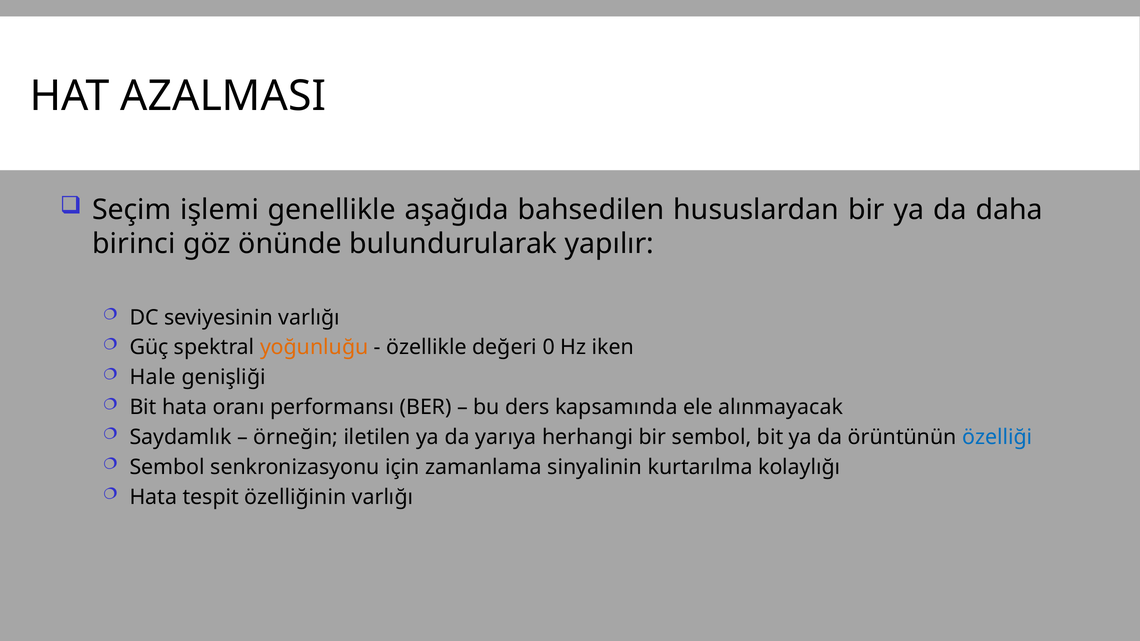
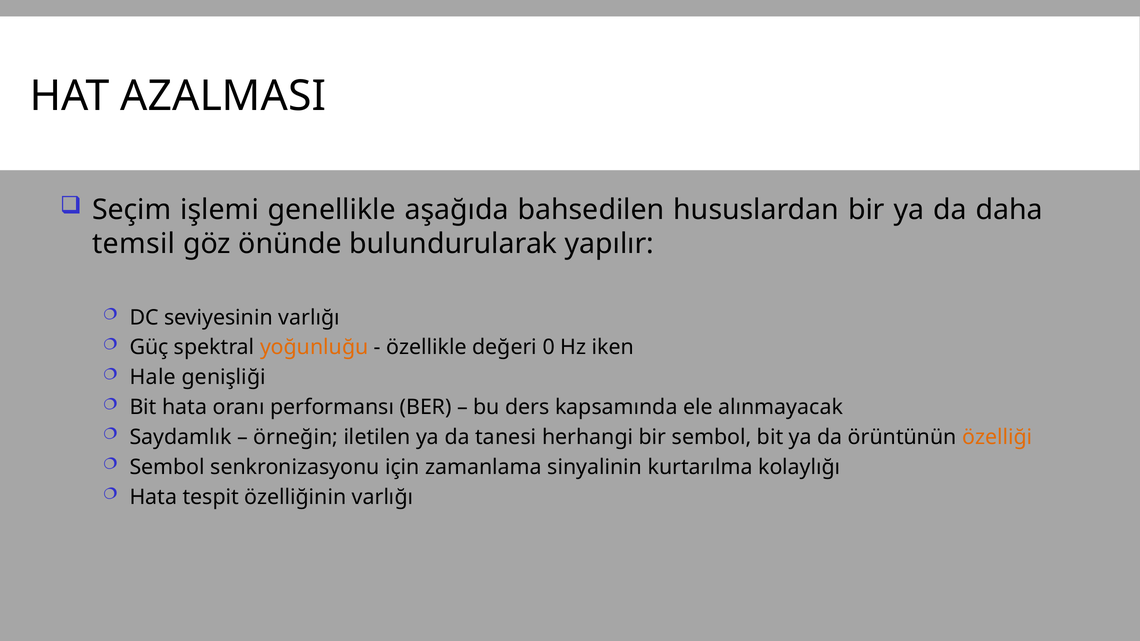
birinci: birinci -> temsil (134, 244)
yarıya: yarıya -> tanesi (506, 437)
özelliği colour: blue -> orange (997, 437)
